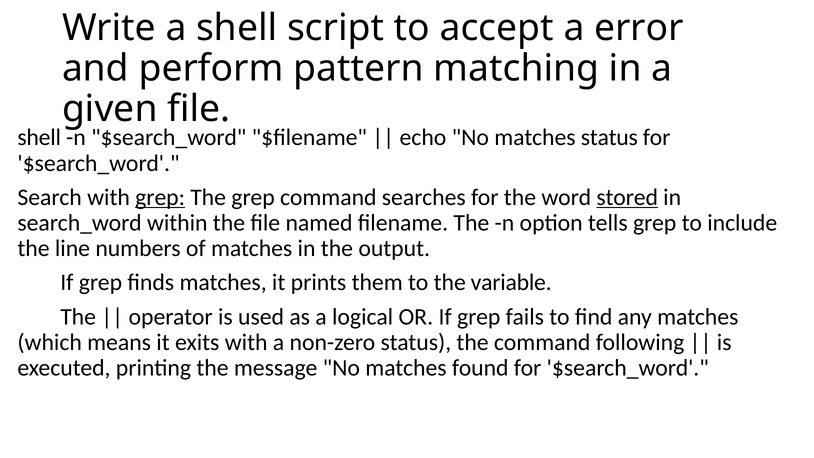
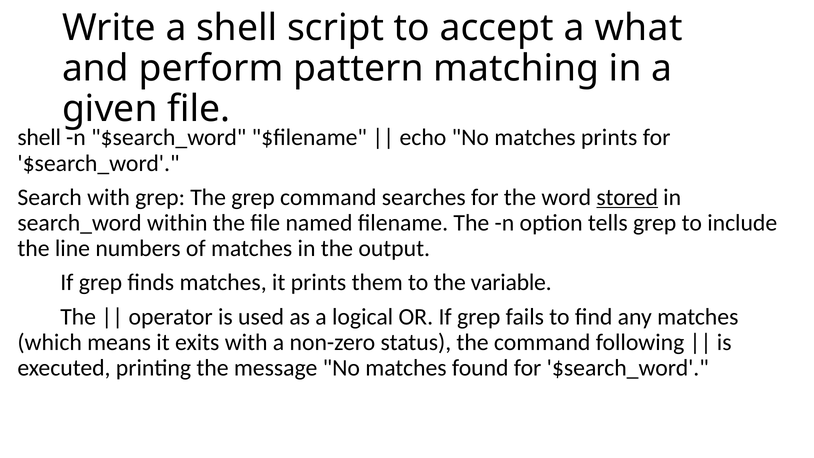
error: error -> what (639, 28)
matches status: status -> prints (609, 138)
grep underline: present -> none (160, 197)
